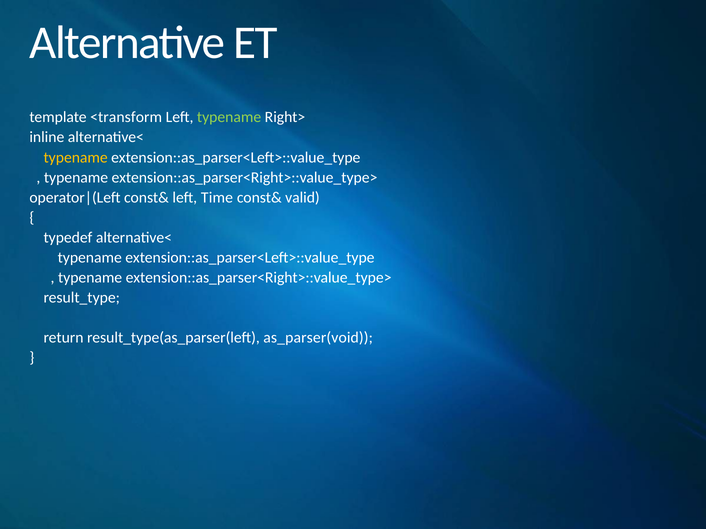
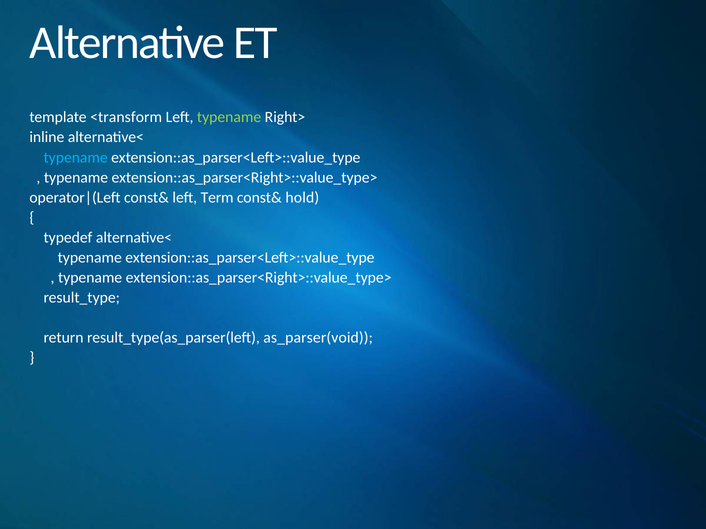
typename colour: yellow -> light blue (76, 157)
Time: Time -> Term (217, 198)
valid: valid -> hold (302, 198)
